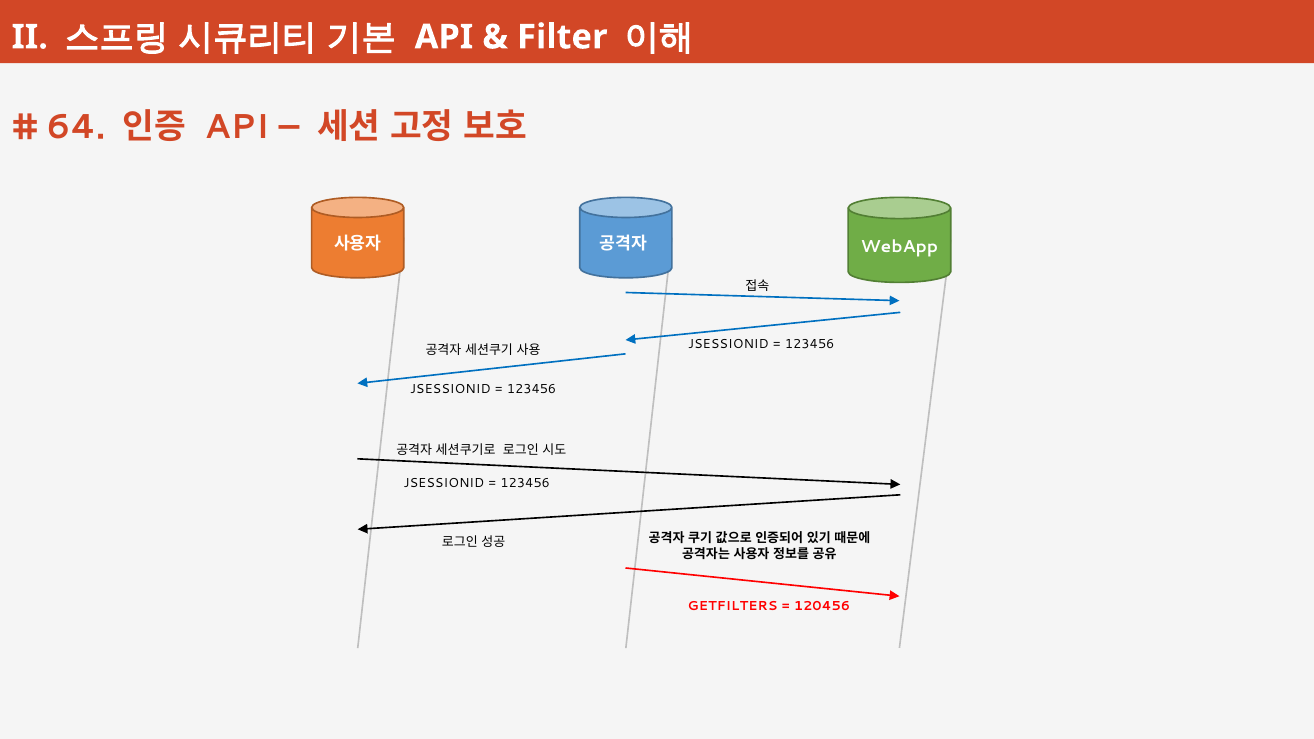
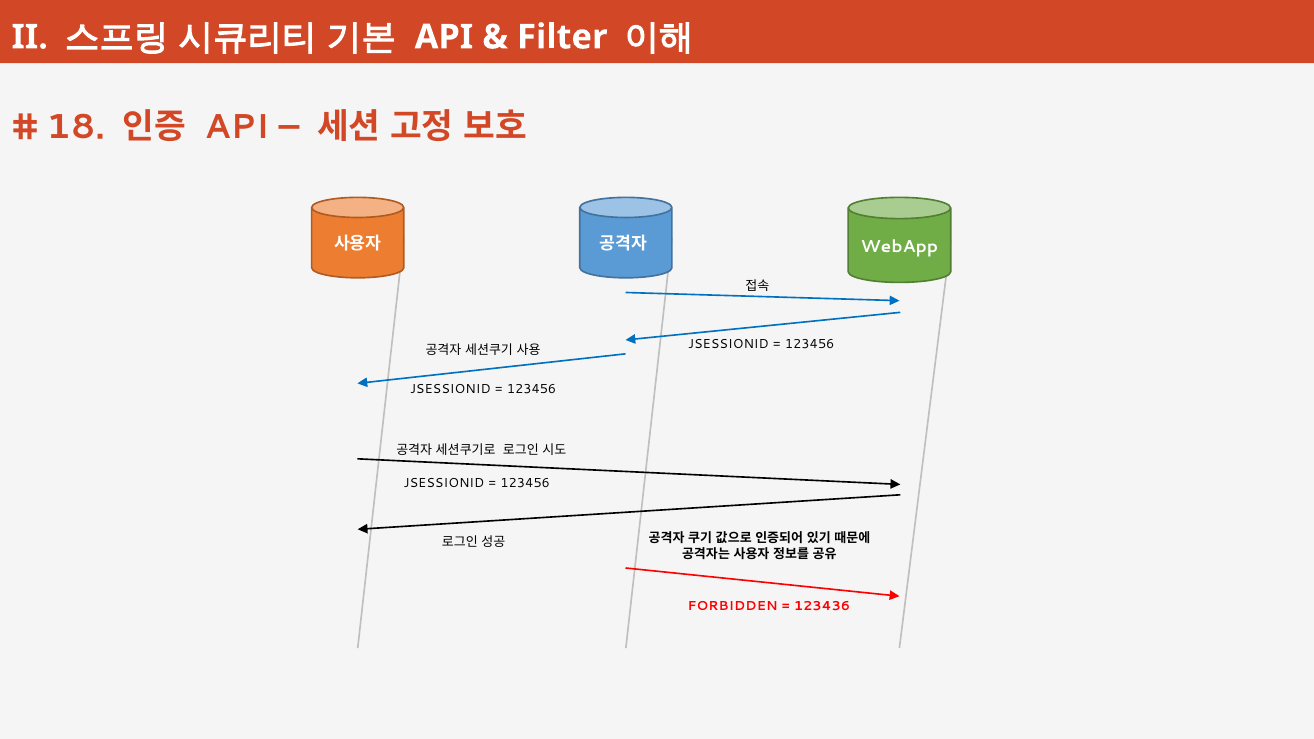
64: 64 -> 18 (76, 127)
GETFILTERS: GETFILTERS -> FORBIDDEN (733, 606)
120456: 120456 -> 123436 (822, 606)
